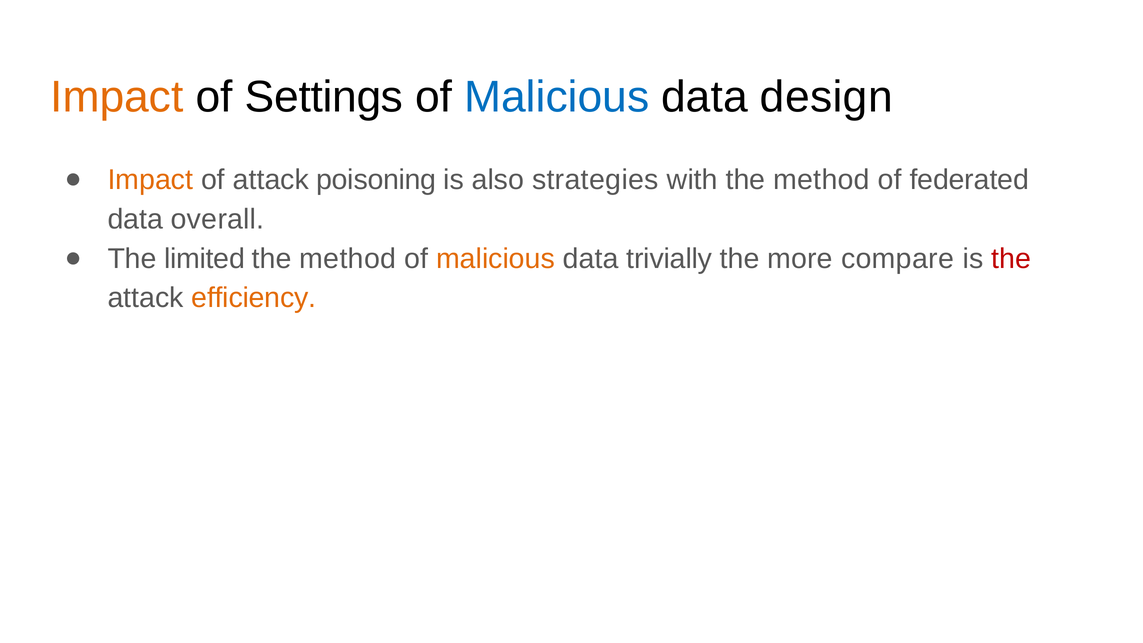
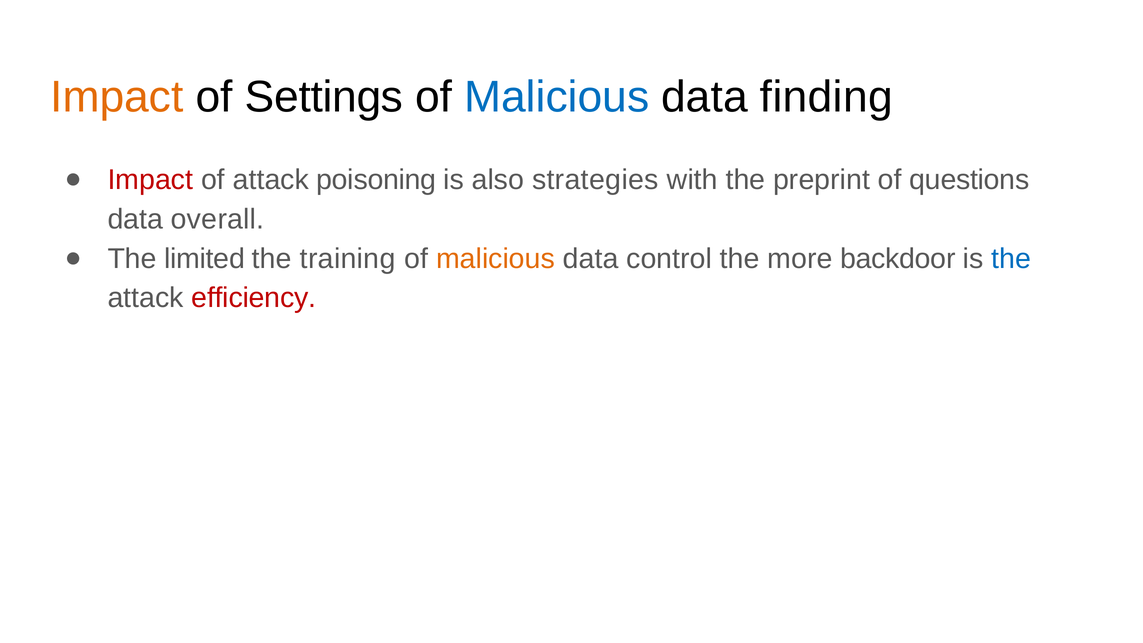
design: design -> finding (826, 97)
Impact colour: orange -> red (150, 180)
with the method: method -> preprint (822, 180)
federated: federated -> questions (969, 180)
method: method -> training (348, 259)
trivially: trivially -> control (669, 259)
compare: compare -> backdoor (898, 259)
the colour: red -> blue (1011, 259)
efficiency colour: orange -> red (254, 298)
